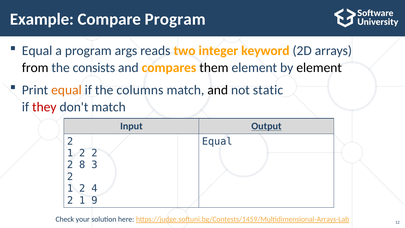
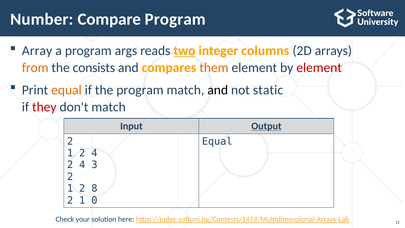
Example: Example -> Number (42, 19)
Equal: Equal -> Array (37, 51)
two underline: none -> present (185, 51)
keyword: keyword -> columns (265, 51)
from colour: black -> orange (35, 68)
them colour: black -> orange (214, 68)
element colour: black -> red (319, 68)
the columns: columns -> program (140, 90)
1 2 2: 2 -> 4 (94, 153)
8: 8 -> 4 (82, 165)
4: 4 -> 8 (94, 188)
9: 9 -> 0 (94, 200)
